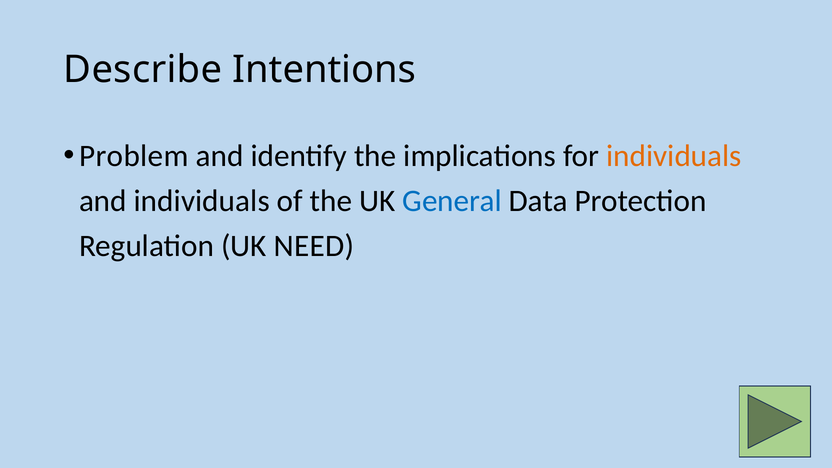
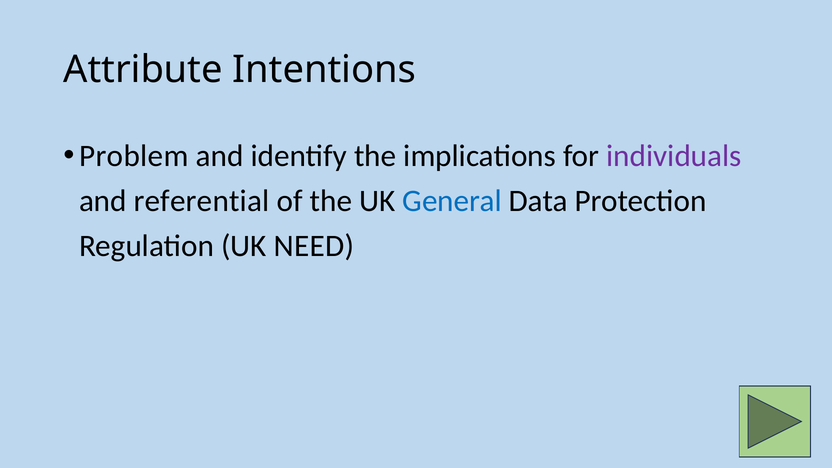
Describe: Describe -> Attribute (143, 70)
individuals colour: orange -> purple (674, 156)
and individuals: individuals -> referential (202, 201)
